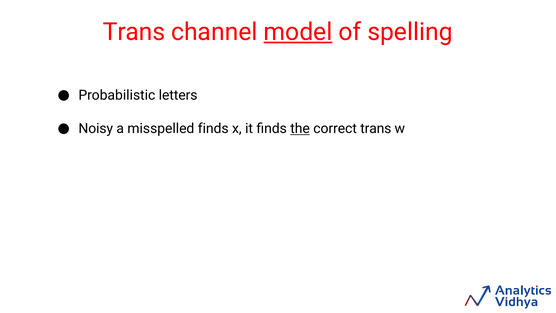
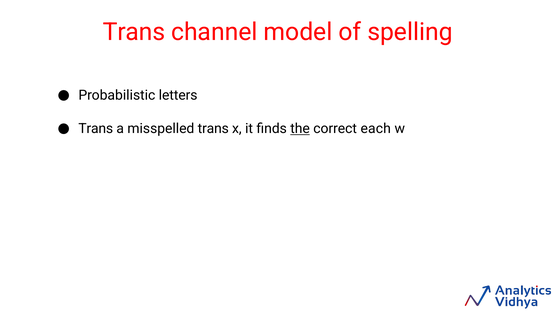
model underline: present -> none (298, 32)
Noisy: Noisy -> Trans (96, 129)
misspelled finds: finds -> trans (213, 129)
correct trans: trans -> each (376, 129)
